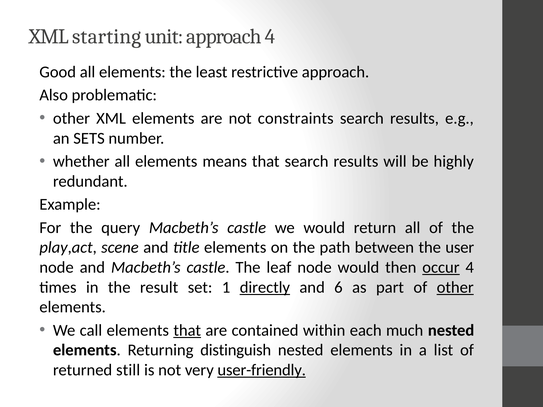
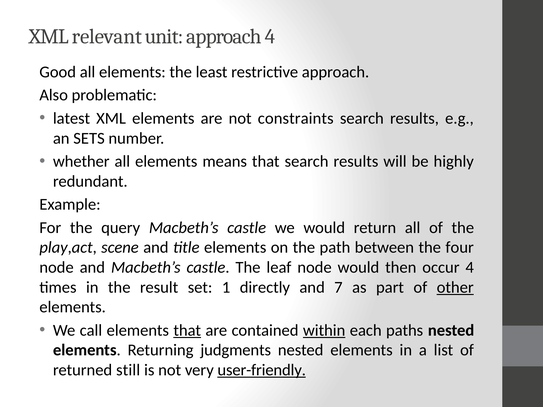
starting: starting -> relevant (107, 36)
other: other -> latest (71, 118)
user: user -> four (460, 248)
occur underline: present -> none (441, 268)
directly underline: present -> none (265, 287)
6: 6 -> 7 (338, 287)
within underline: none -> present (324, 331)
much: much -> paths (405, 331)
distinguish: distinguish -> judgments (236, 350)
